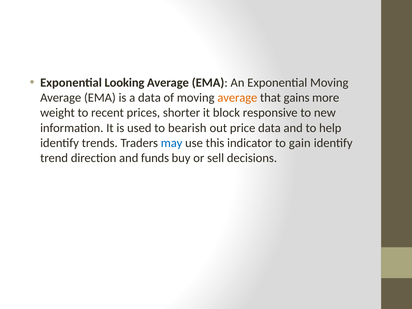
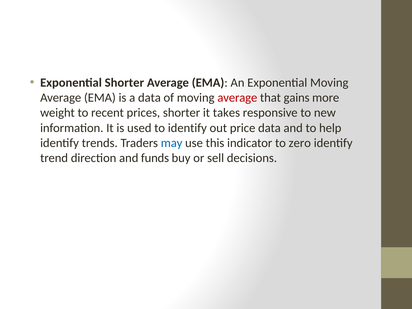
Exponential Looking: Looking -> Shorter (124, 83)
average colour: orange -> red (237, 98)
block: block -> takes (226, 113)
to bearish: bearish -> identify (187, 128)
gain: gain -> zero (300, 143)
